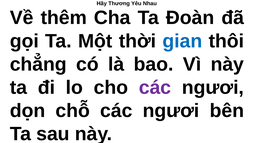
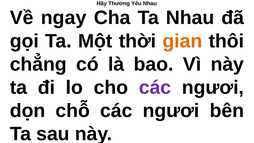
thêm: thêm -> ngay (64, 18)
Ta Đoàn: Đoàn -> Nhau (190, 18)
gian colour: blue -> orange (182, 41)
